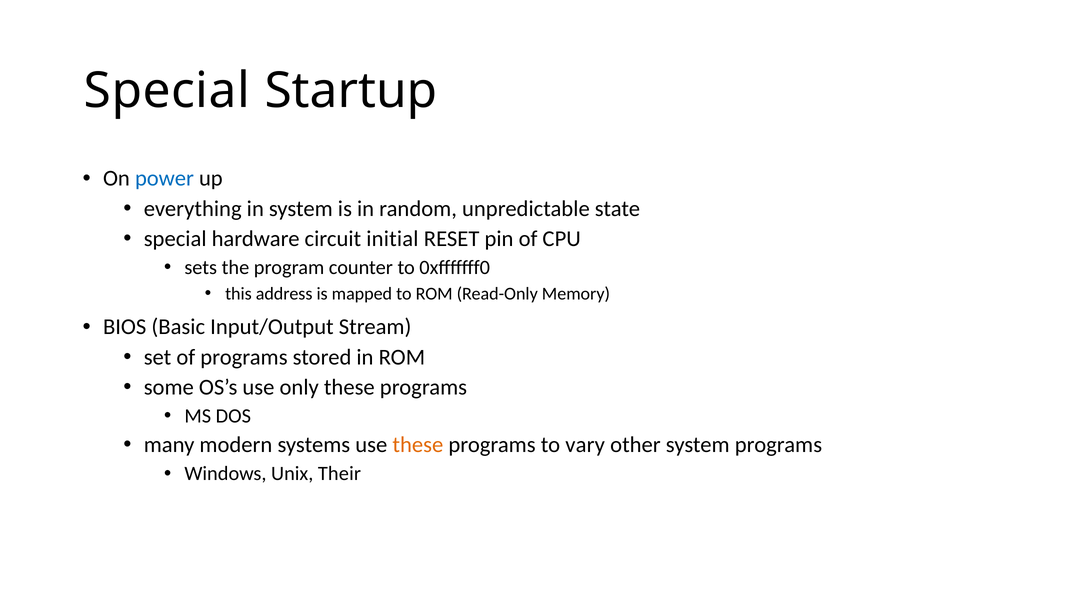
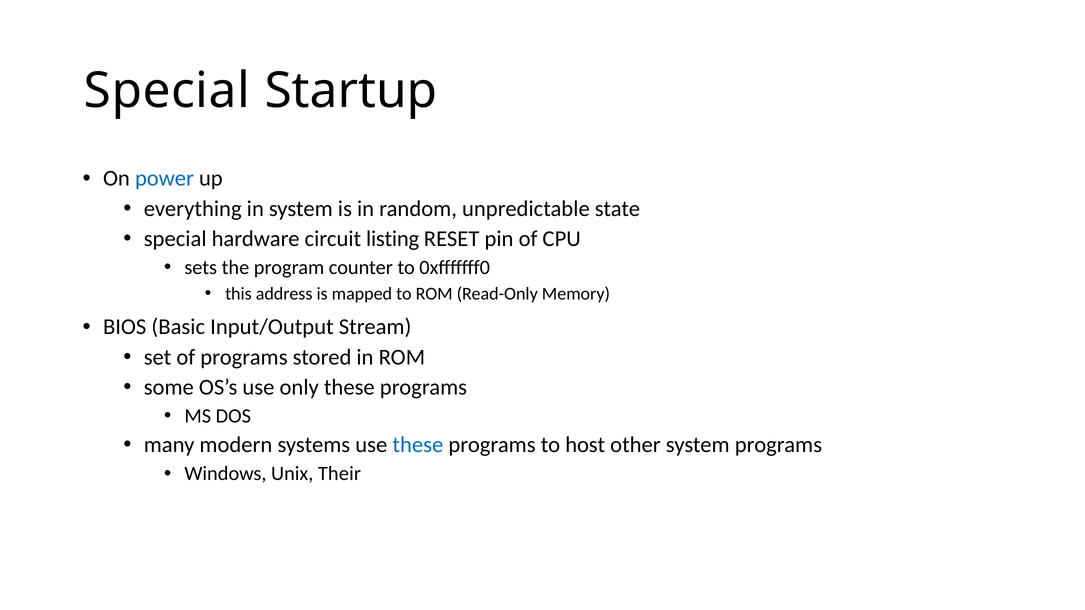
initial: initial -> listing (393, 239)
these colour: orange -> blue (418, 445)
vary: vary -> host (585, 445)
